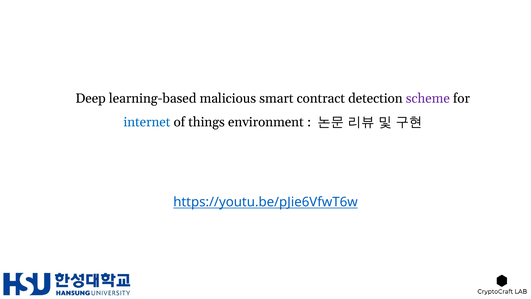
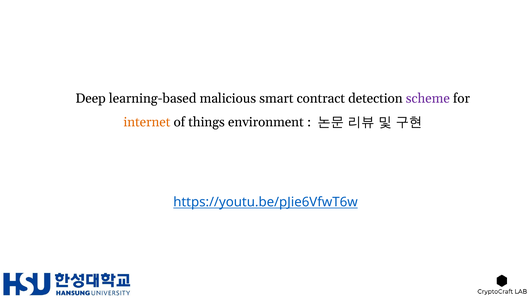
internet colour: blue -> orange (147, 122)
